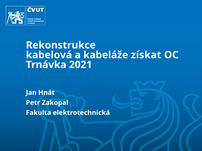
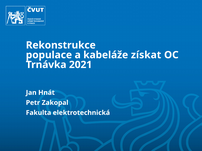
kabelová: kabelová -> populace (49, 55)
